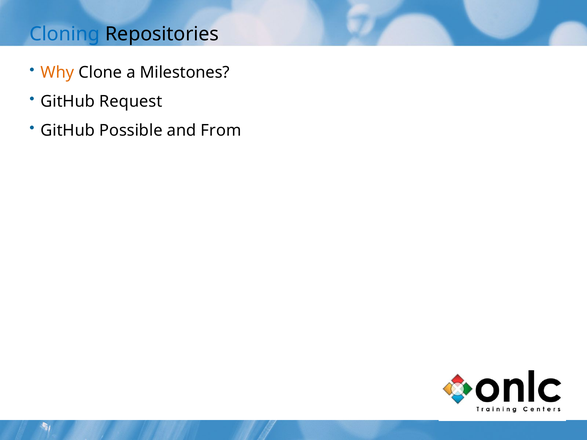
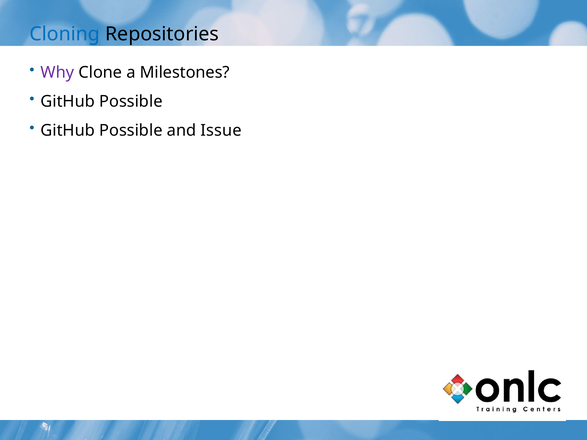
Why colour: orange -> purple (57, 72)
Request: Request -> Possible (131, 101)
From: From -> Issue (221, 130)
